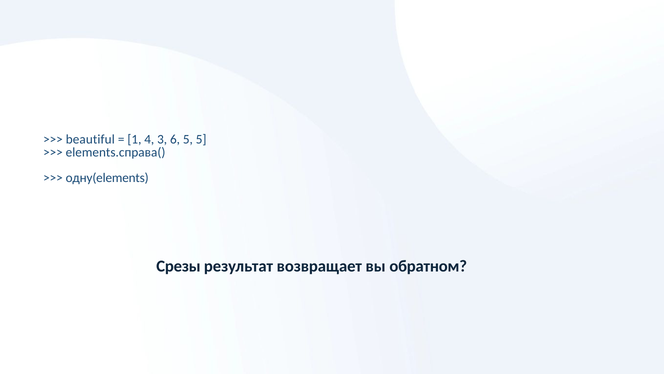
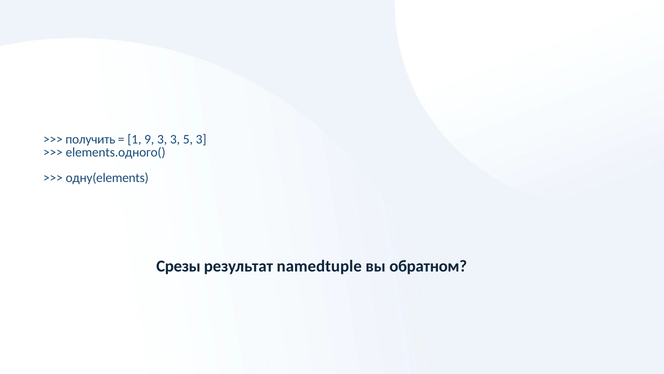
beautiful: beautiful -> получить (90, 139)
4: 4 -> 9 (149, 139)
3 6: 6 -> 3 (175, 139)
5 5: 5 -> 3 (201, 139)
elements.справа(: elements.справа( -> elements.одного( (116, 152)
возвращает: возвращает -> namedtuple (319, 266)
